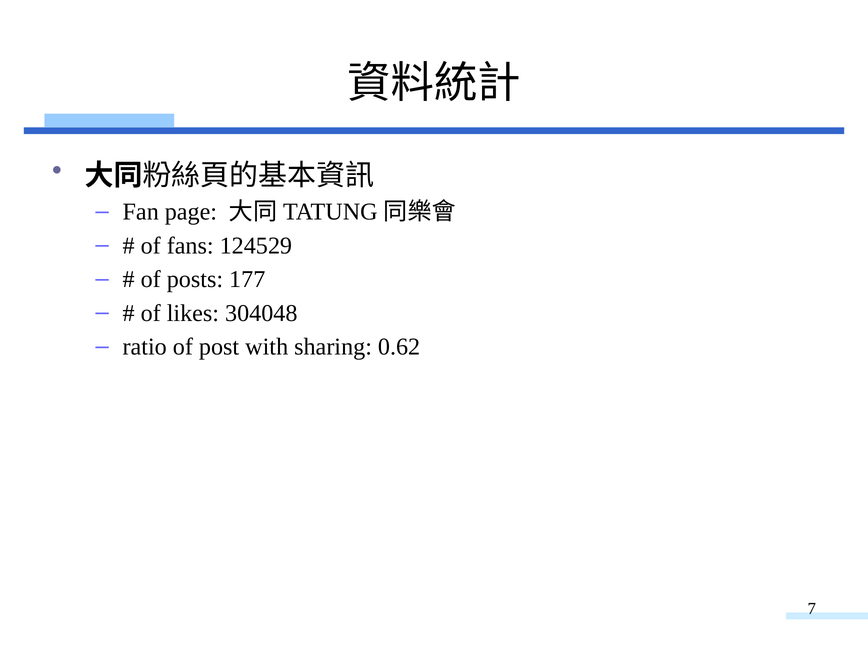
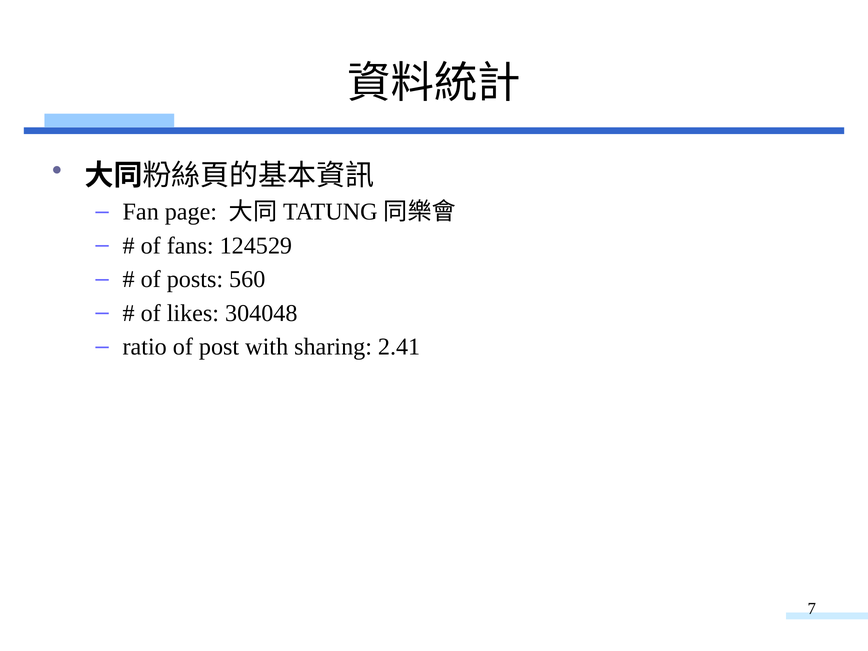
177: 177 -> 560 (247, 279)
0.62: 0.62 -> 2.41 (399, 347)
